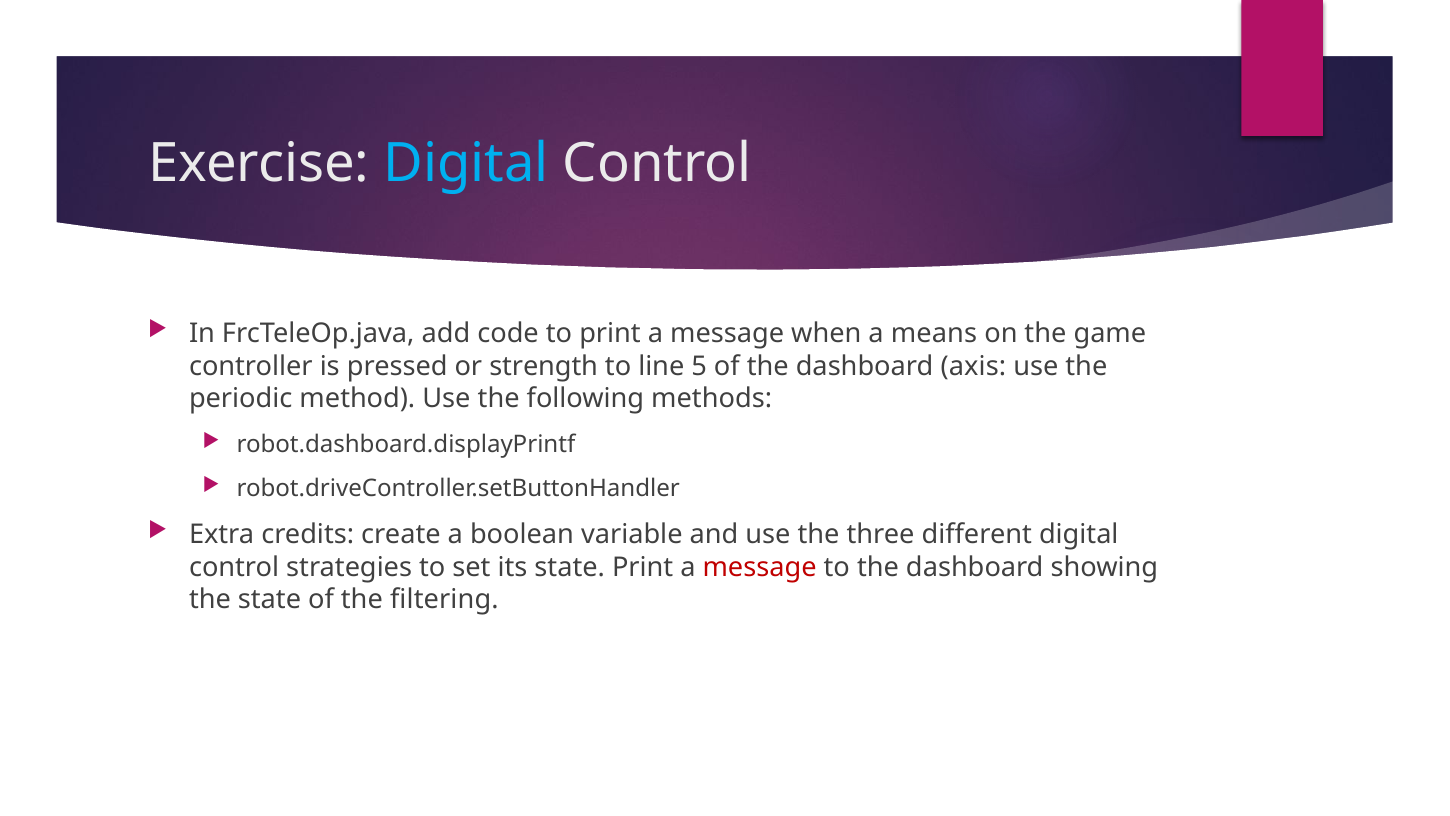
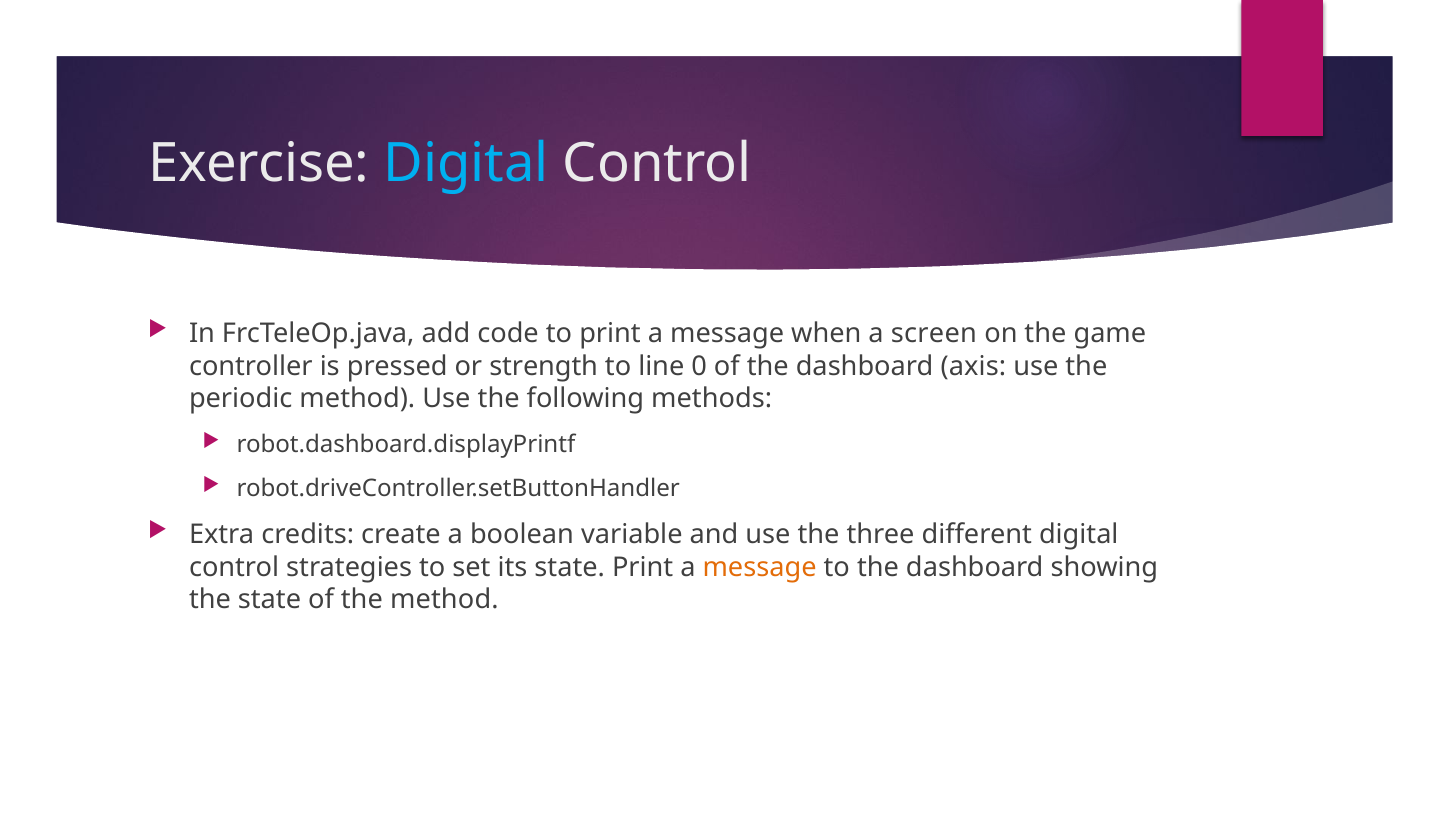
means: means -> screen (934, 333)
5: 5 -> 0 (699, 366)
message colour: red -> orange (760, 567)
the filtering: filtering -> method (444, 600)
